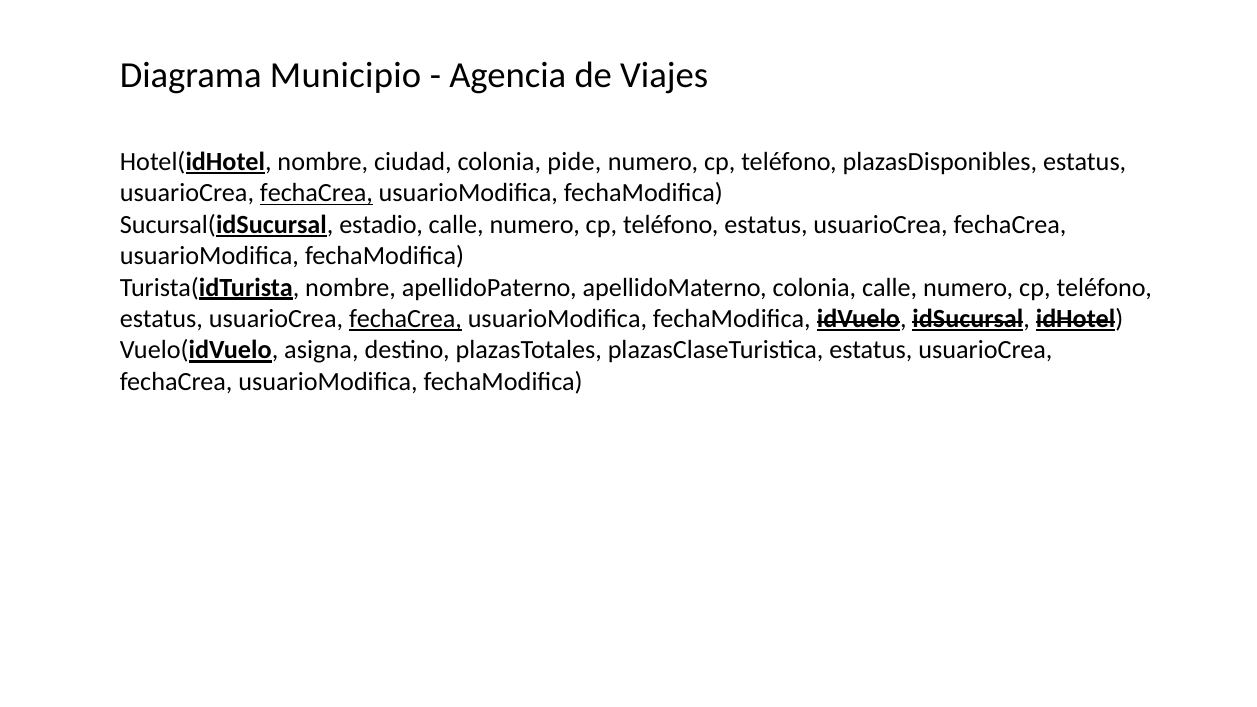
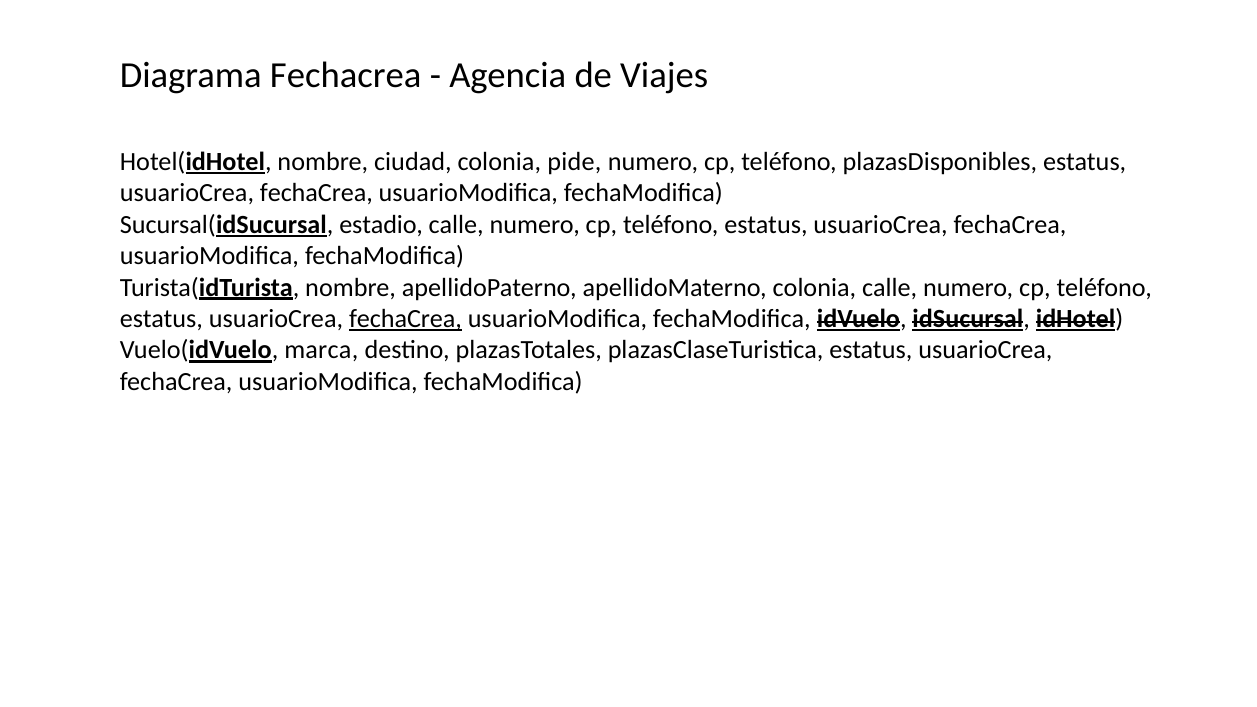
Diagrama Municipio: Municipio -> Fechacrea (346, 75)
fechaCrea underline: present -> none (316, 193)
asigna: asigna -> marca (321, 350)
